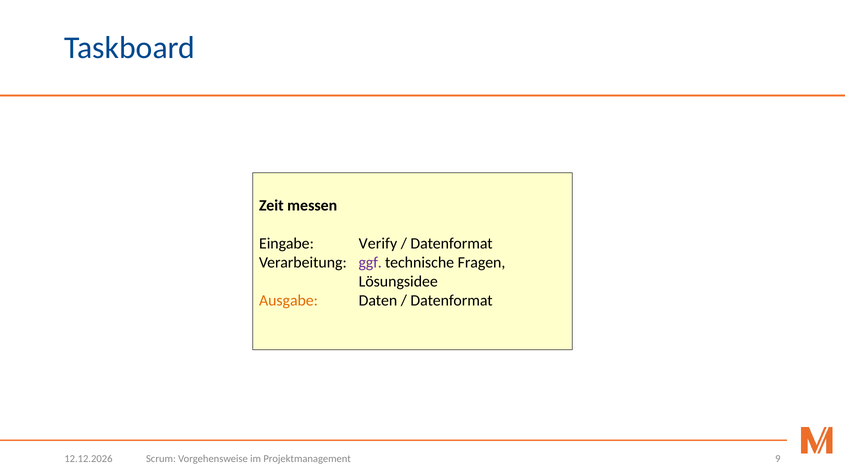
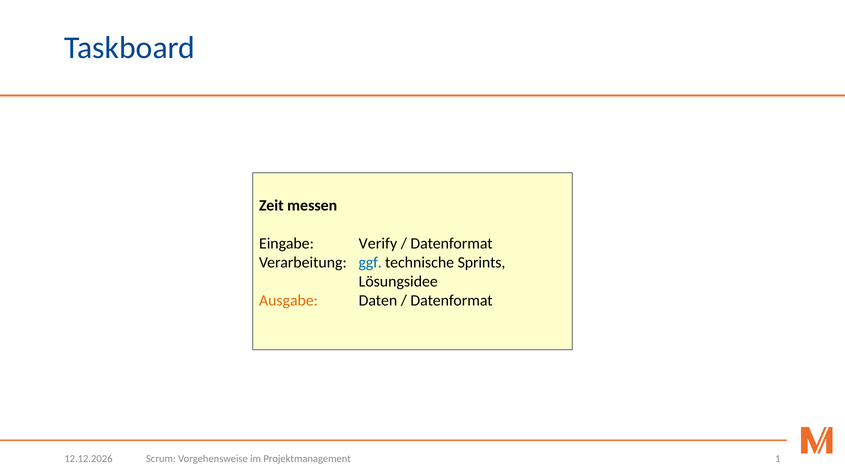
ggf colour: purple -> blue (370, 263)
Fragen: Fragen -> Sprints (482, 263)
9: 9 -> 1 (778, 459)
